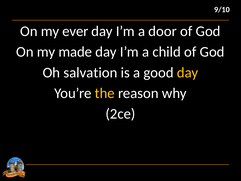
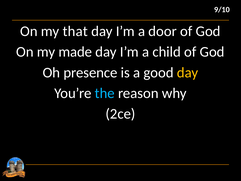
ever: ever -> that (75, 31)
salvation: salvation -> presence (90, 72)
the colour: yellow -> light blue (105, 93)
